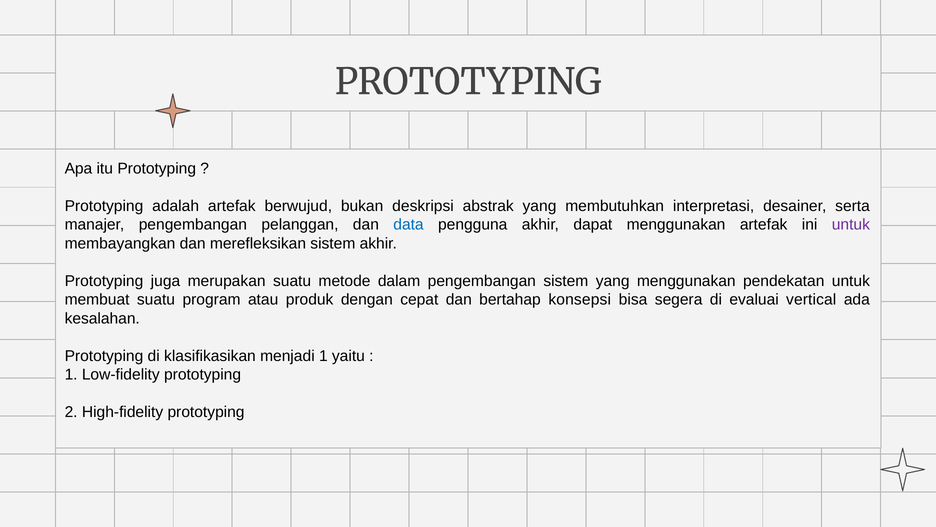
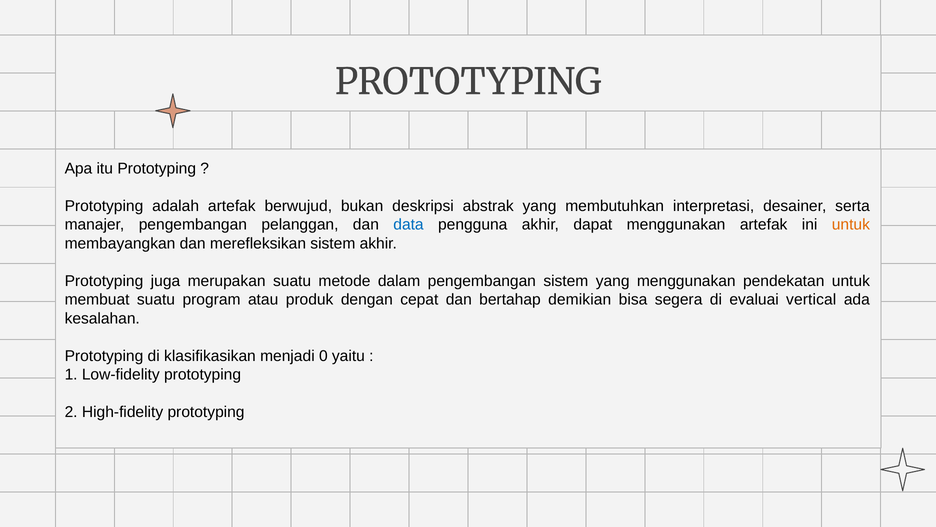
untuk colour: purple -> orange (851, 225)
konsepsi: konsepsi -> demikian (580, 299)
menjadi 1: 1 -> 0 (323, 356)
